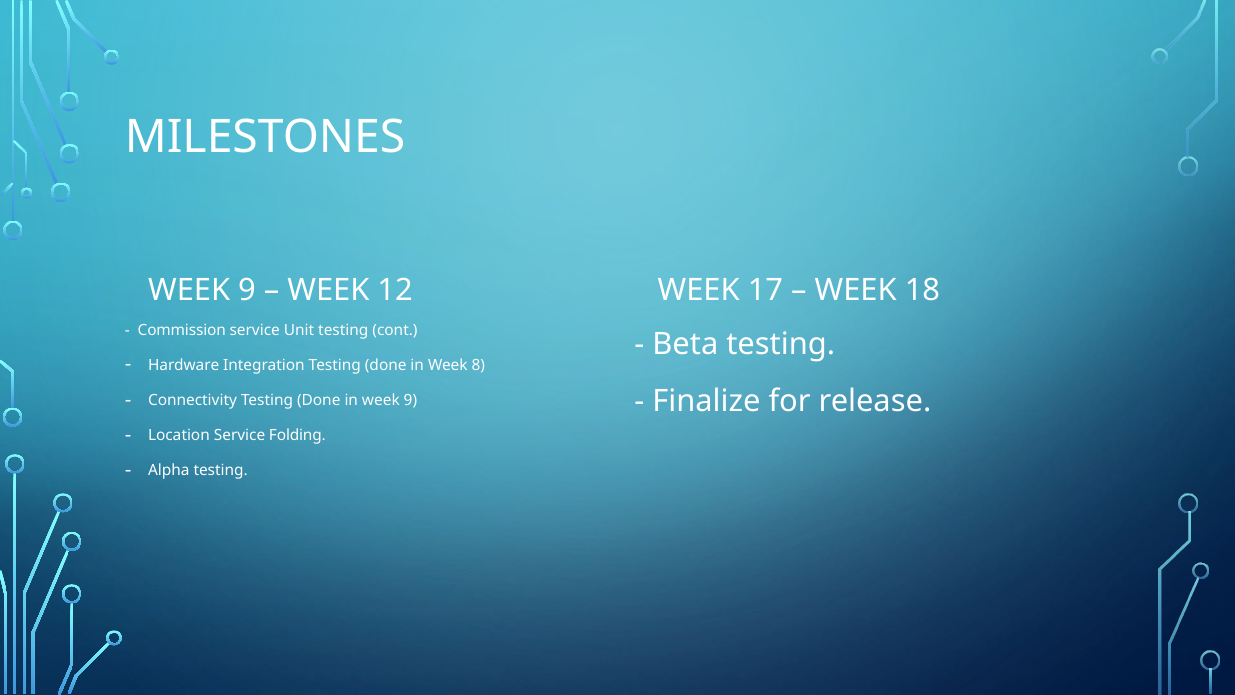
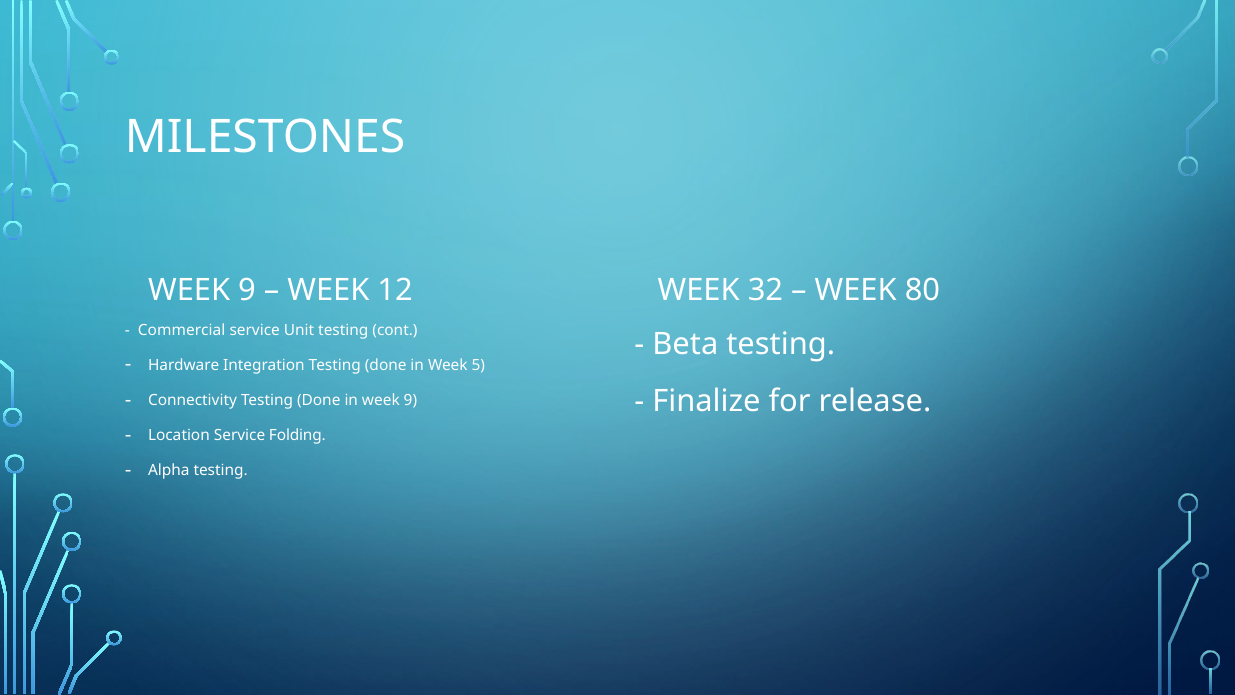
17: 17 -> 32 (765, 290)
18: 18 -> 80 (922, 290)
Commission: Commission -> Commercial (182, 330)
8: 8 -> 5 (478, 365)
